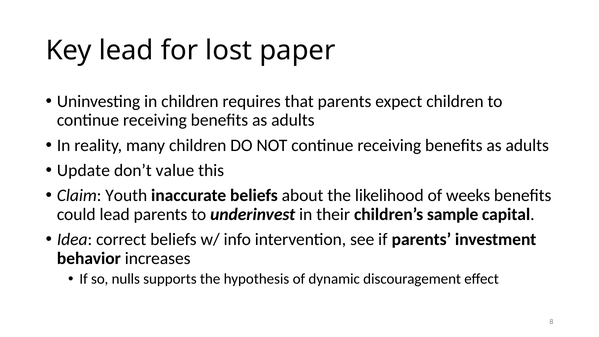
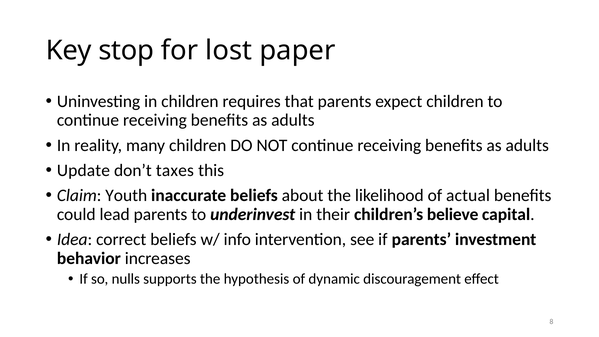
Key lead: lead -> stop (126, 50)
value: value -> taxes (175, 170)
weeks: weeks -> actual (468, 195)
sample: sample -> believe (453, 214)
